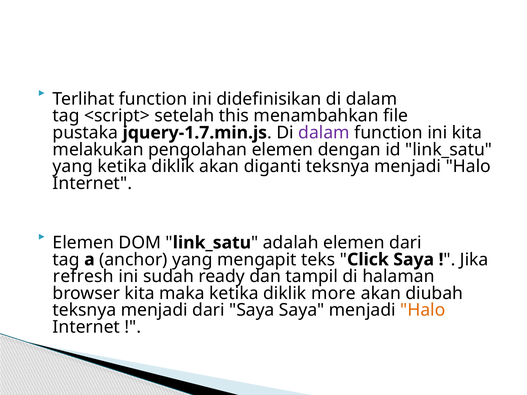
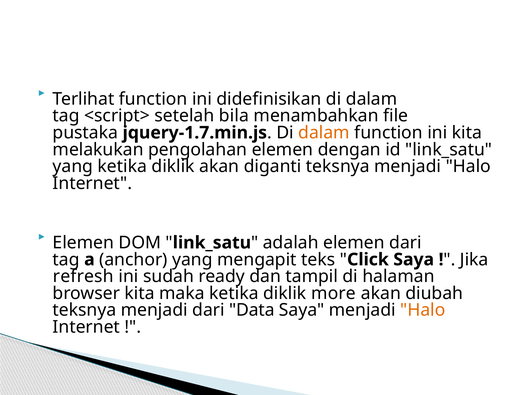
this: this -> bila (234, 116)
dalam colour: purple -> orange (324, 133)
dari Saya: Saya -> Data (252, 310)
